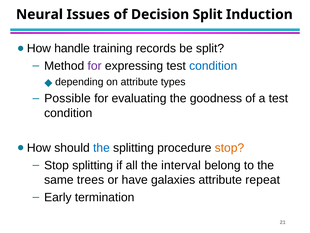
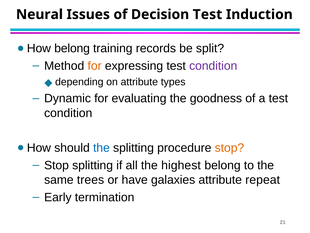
Decision Split: Split -> Test (207, 14)
handle: handle -> belong (72, 48)
for colour: purple -> orange (95, 66)
condition colour: blue -> purple (213, 66)
Possible: Possible -> Dynamic (68, 98)
interval: interval -> highest (181, 165)
